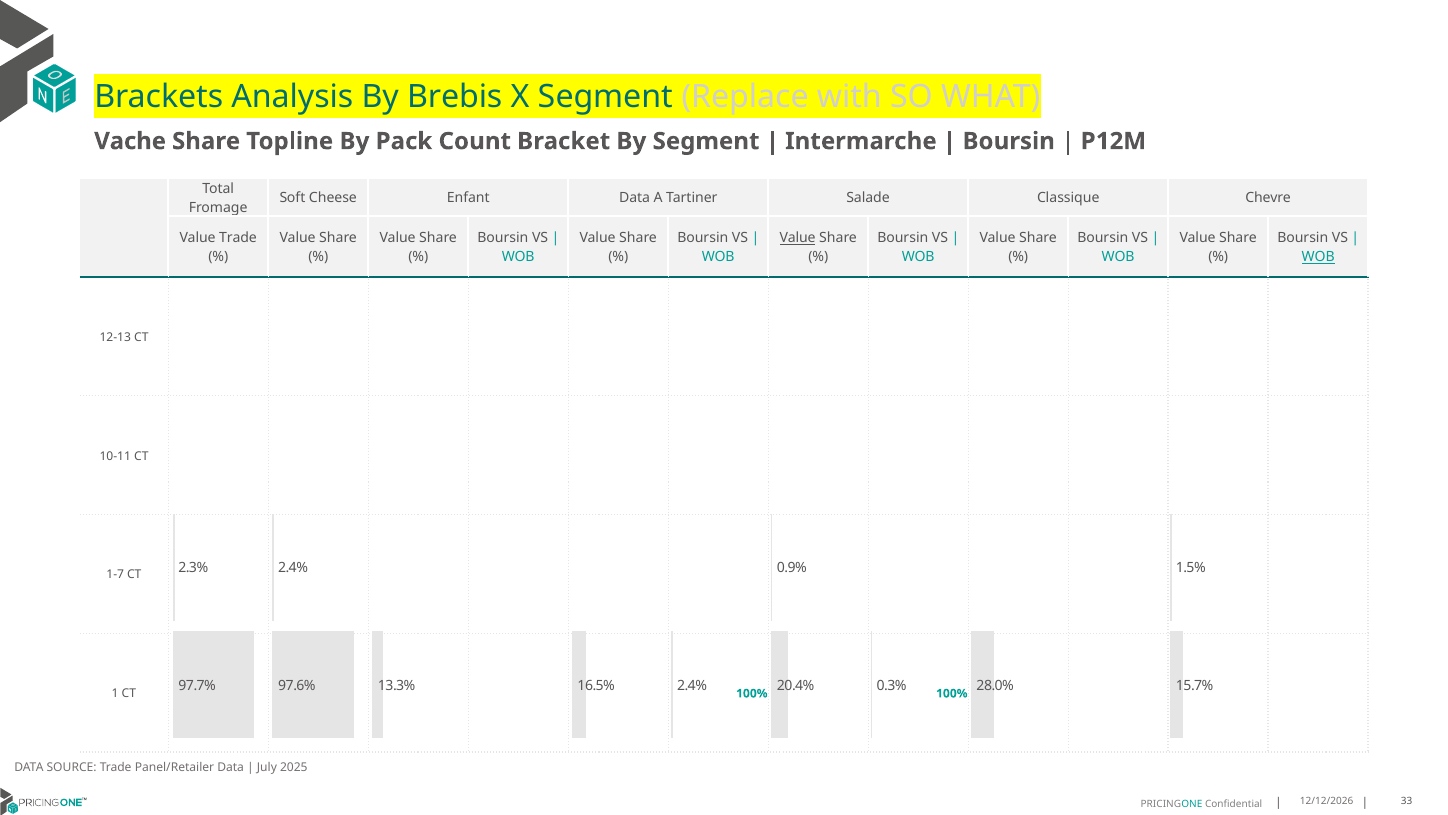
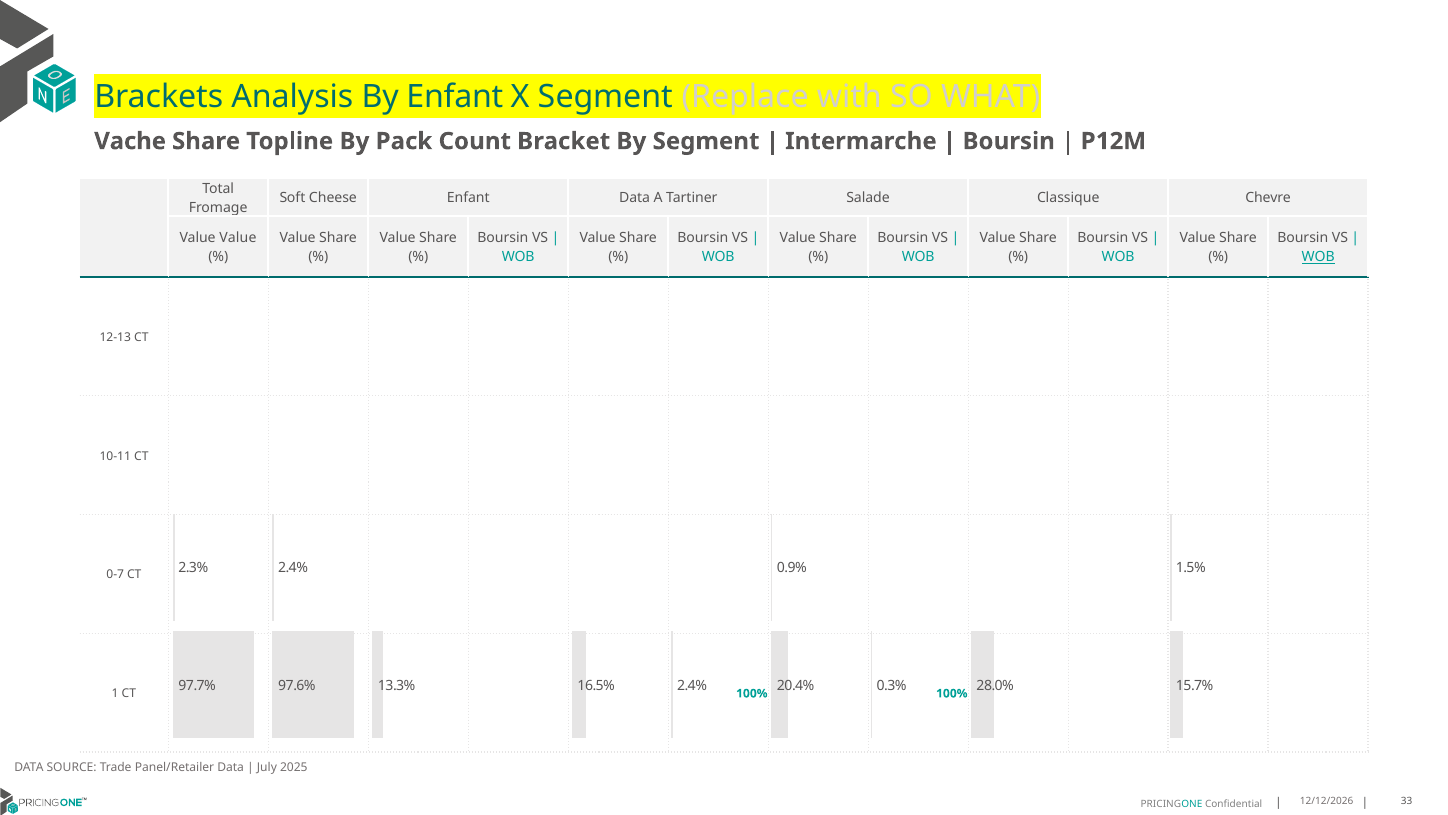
By Brebis: Brebis -> Enfant (455, 97)
Value Trade: Trade -> Value (238, 238)
Value underline: present -> none (798, 238)
1-7: 1-7 -> 0-7 (115, 574)
